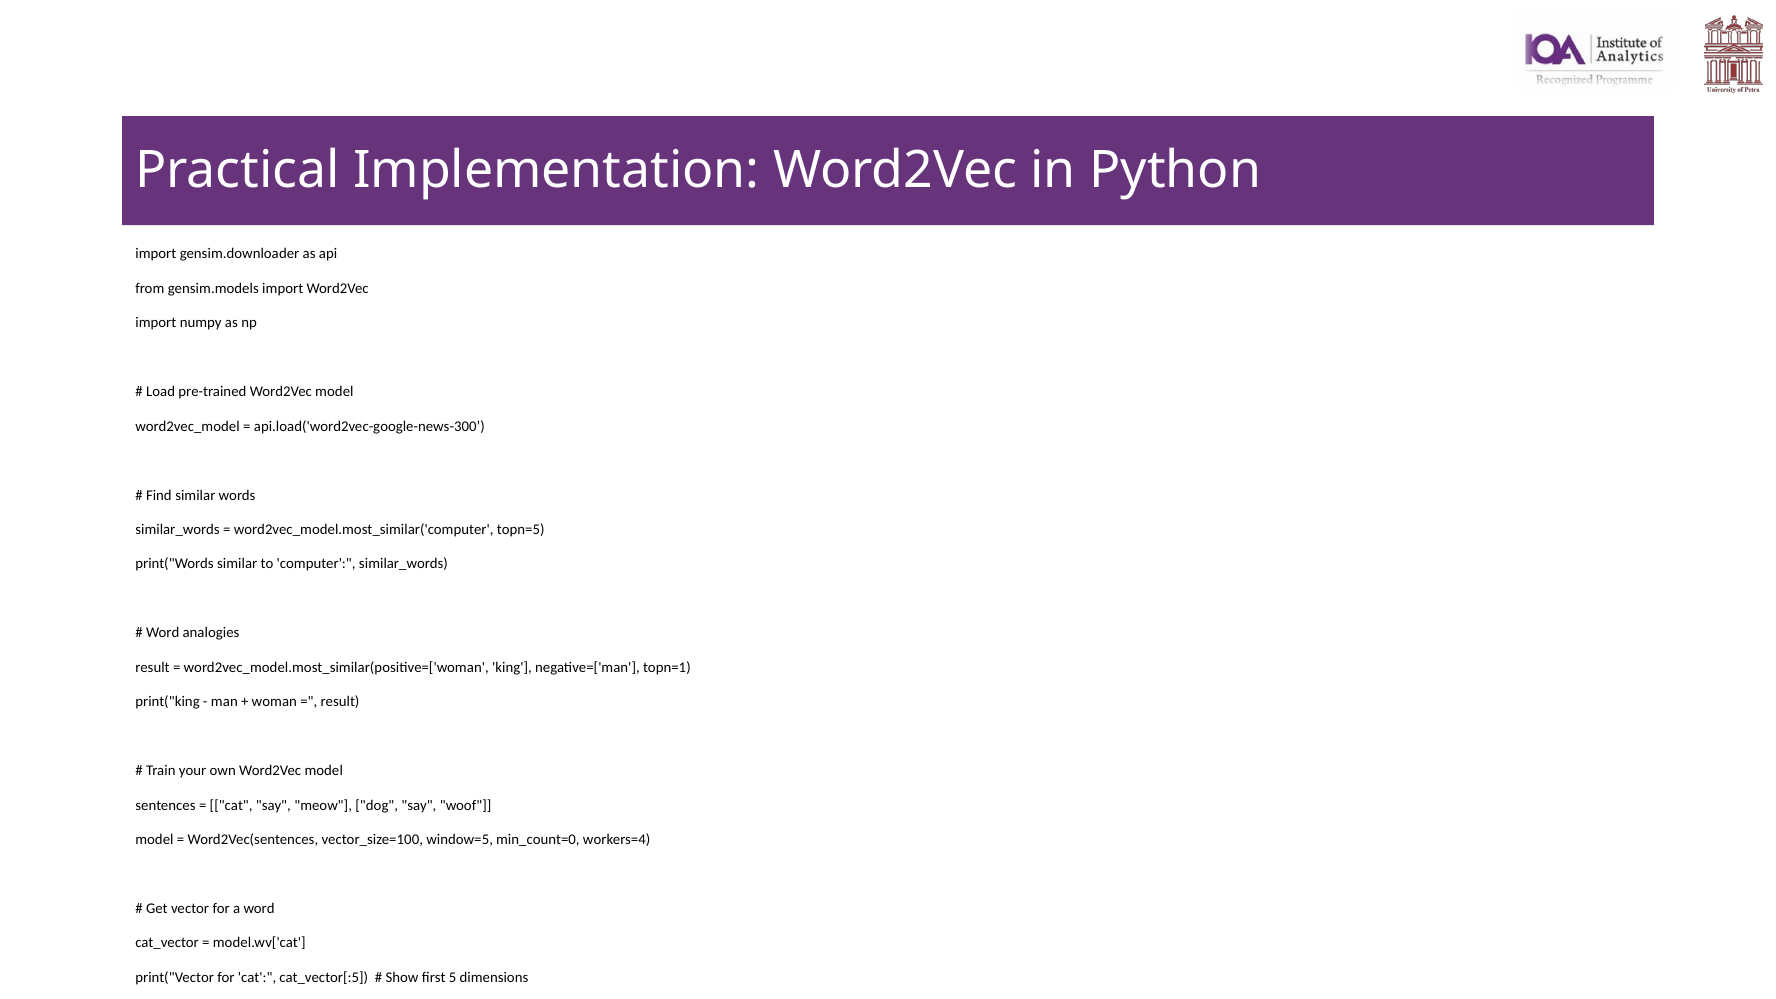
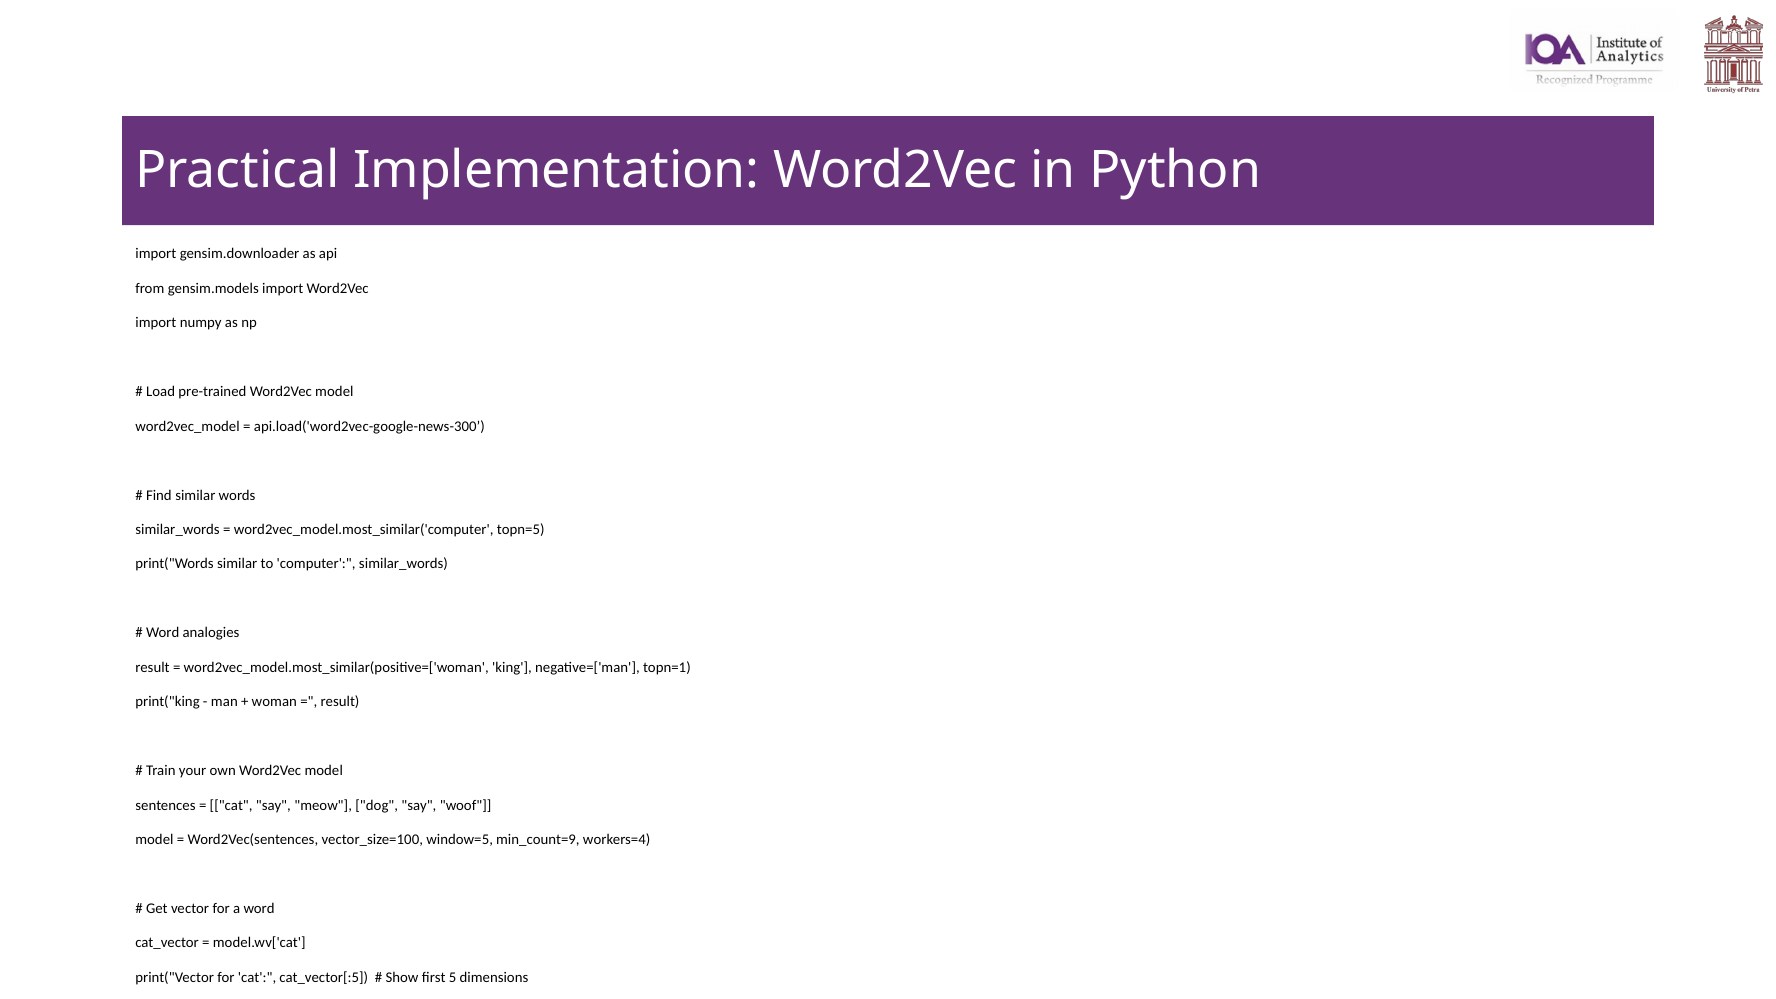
min_count=0: min_count=0 -> min_count=9 (538, 840)
